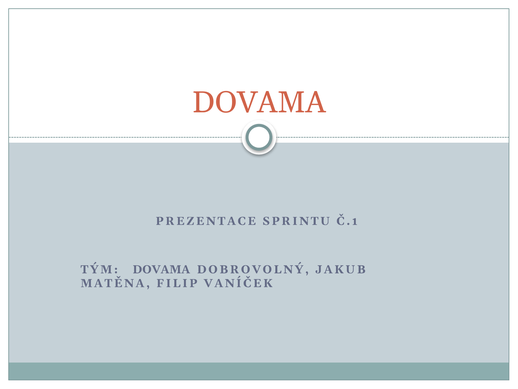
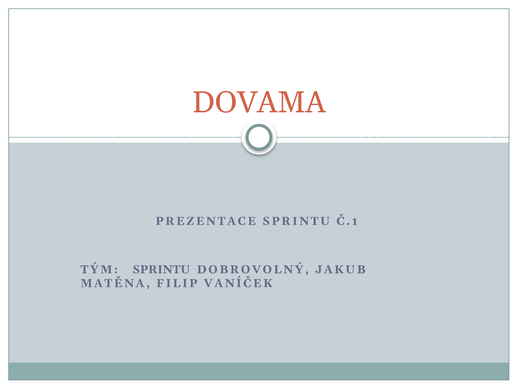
TÝM DOVAMA: DOVAMA -> SPRINTU (161, 269)
